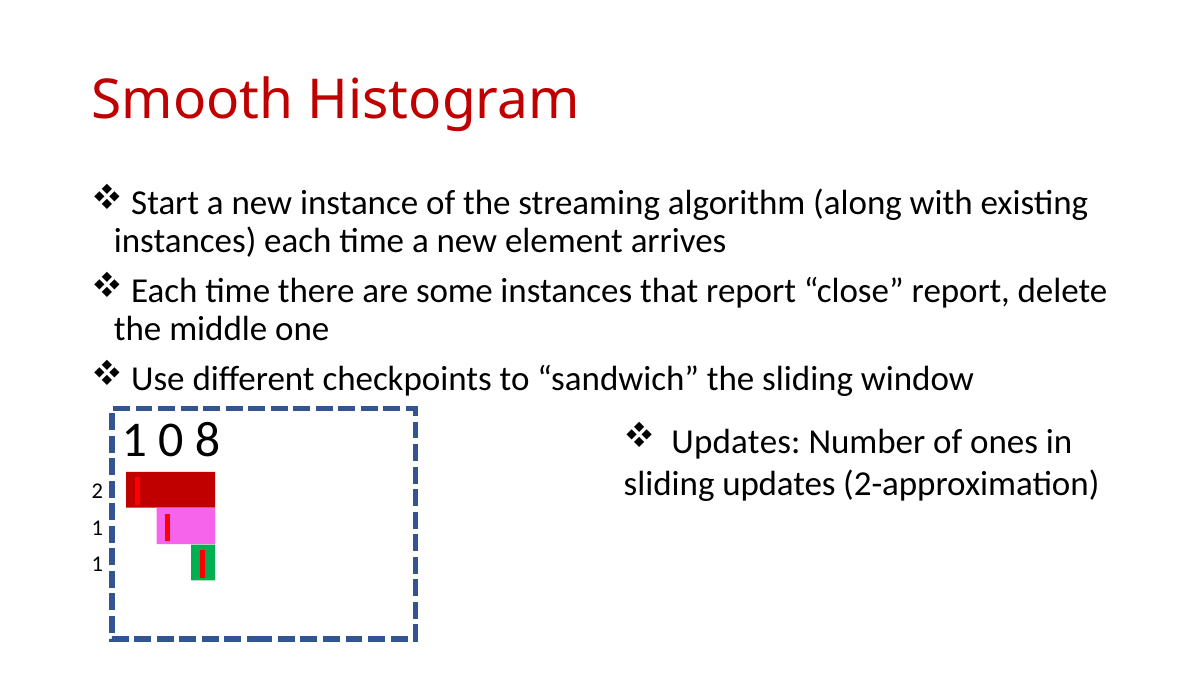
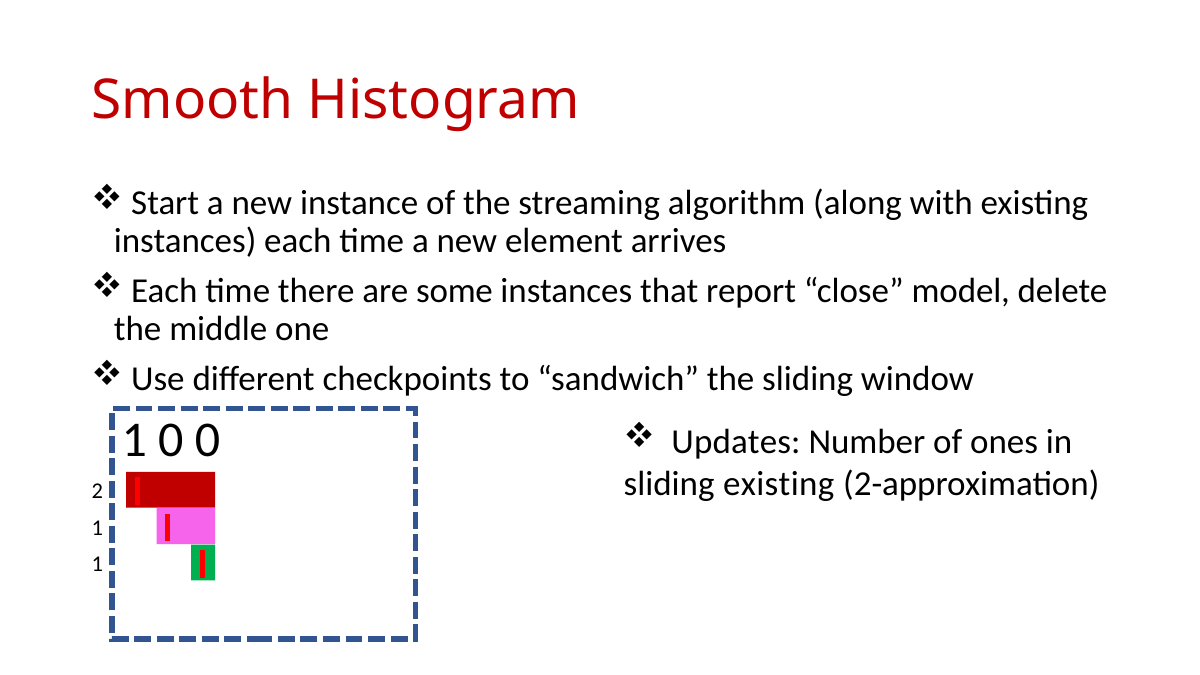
close report: report -> model (961, 291)
0 8: 8 -> 0 (207, 440)
sliding updates: updates -> existing (779, 484)
